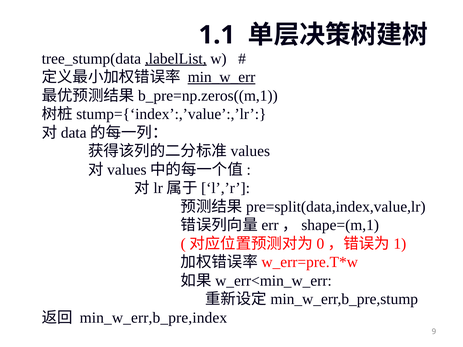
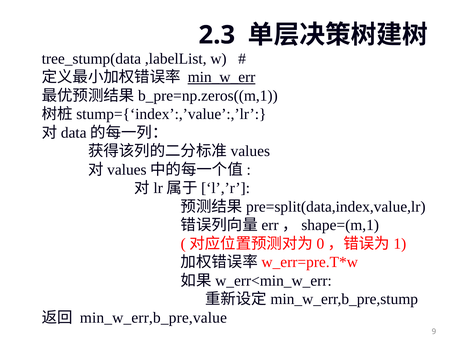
1.1: 1.1 -> 2.3 (217, 35)
,labelList underline: present -> none (176, 59)
min_w_err,b_pre,index: min_w_err,b_pre,index -> min_w_err,b_pre,value (153, 318)
